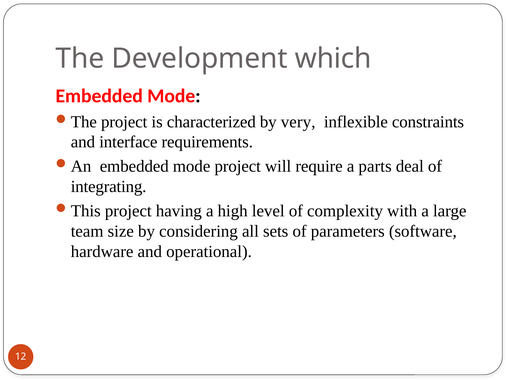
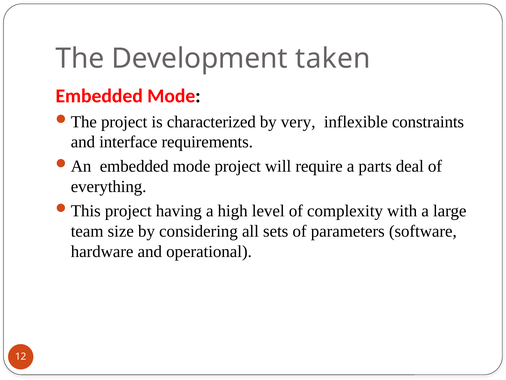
which: which -> taken (333, 58)
integrating: integrating -> everything (109, 186)
